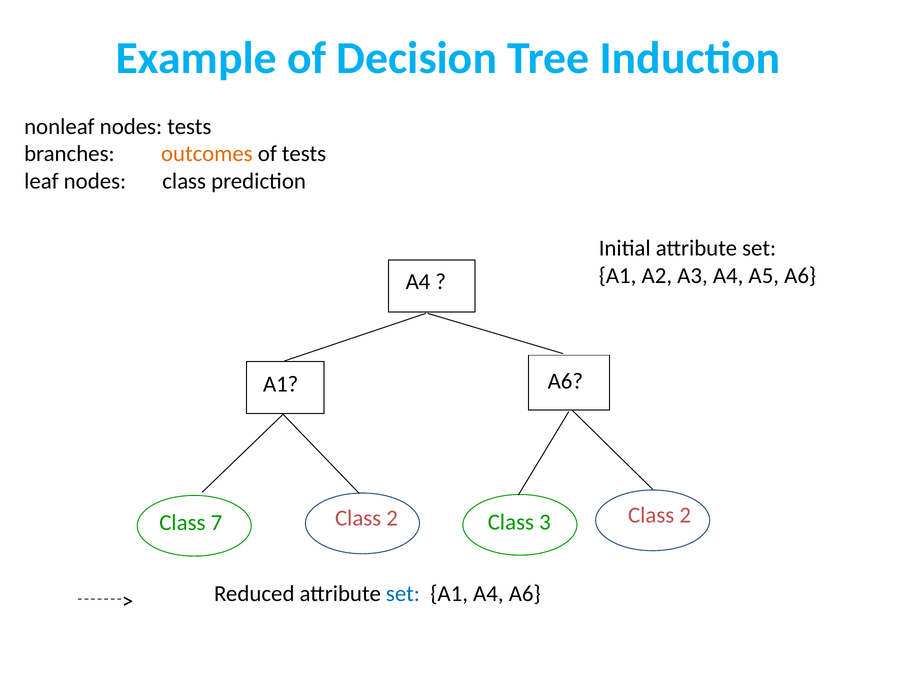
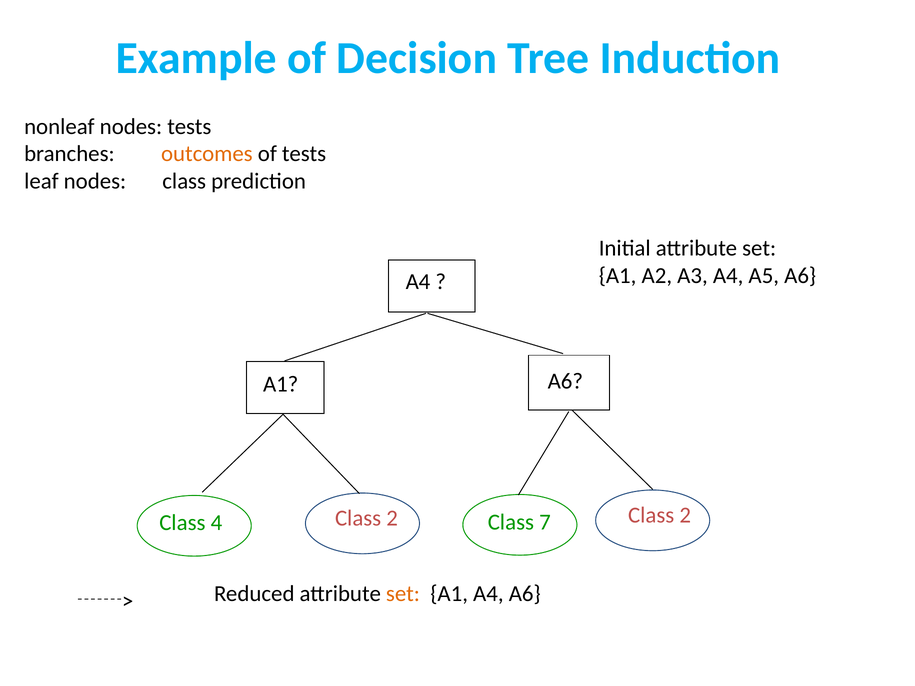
7: 7 -> 4 (216, 523)
3: 3 -> 7 (545, 523)
set colour: blue -> orange (403, 594)
